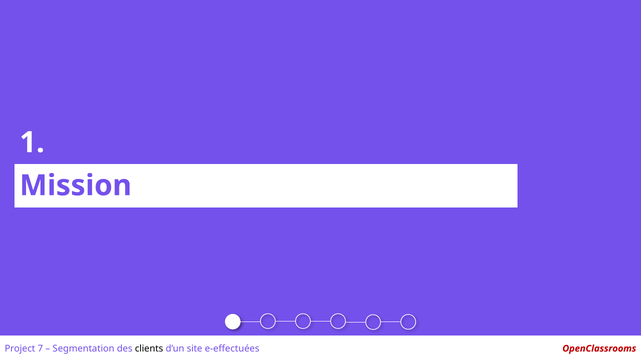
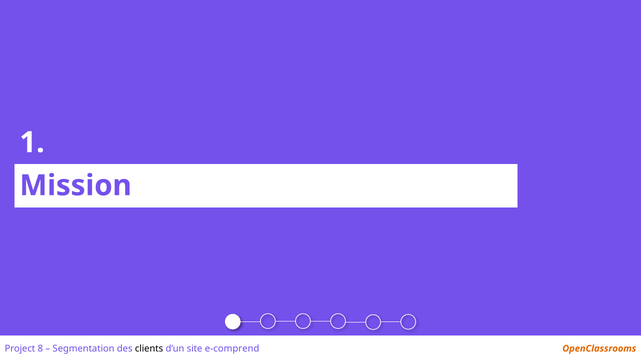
7: 7 -> 8 (40, 349)
e-effectuées: e-effectuées -> e-comprend (232, 349)
OpenClassrooms colour: red -> orange (599, 349)
